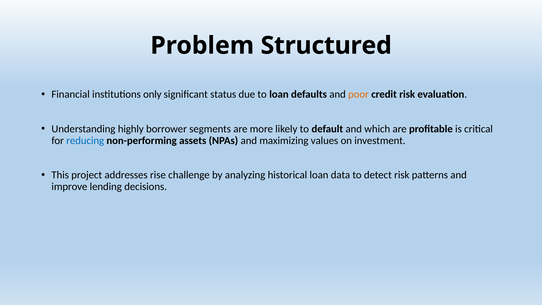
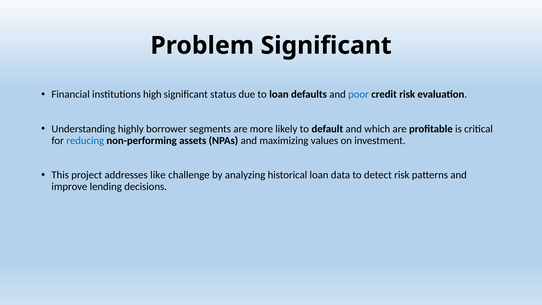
Problem Structured: Structured -> Significant (326, 46)
only: only -> high (152, 94)
poor colour: orange -> blue (359, 94)
rise: rise -> like (158, 175)
